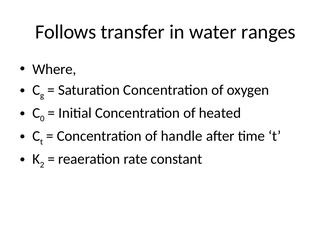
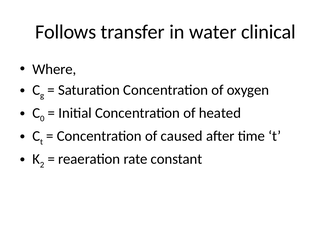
ranges: ranges -> clinical (268, 32)
handle: handle -> caused (182, 136)
